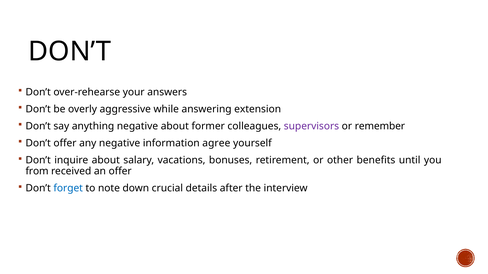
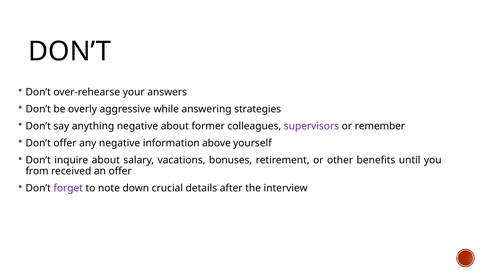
extension: extension -> strategies (258, 109)
agree: agree -> above (216, 143)
forget colour: blue -> purple (68, 189)
